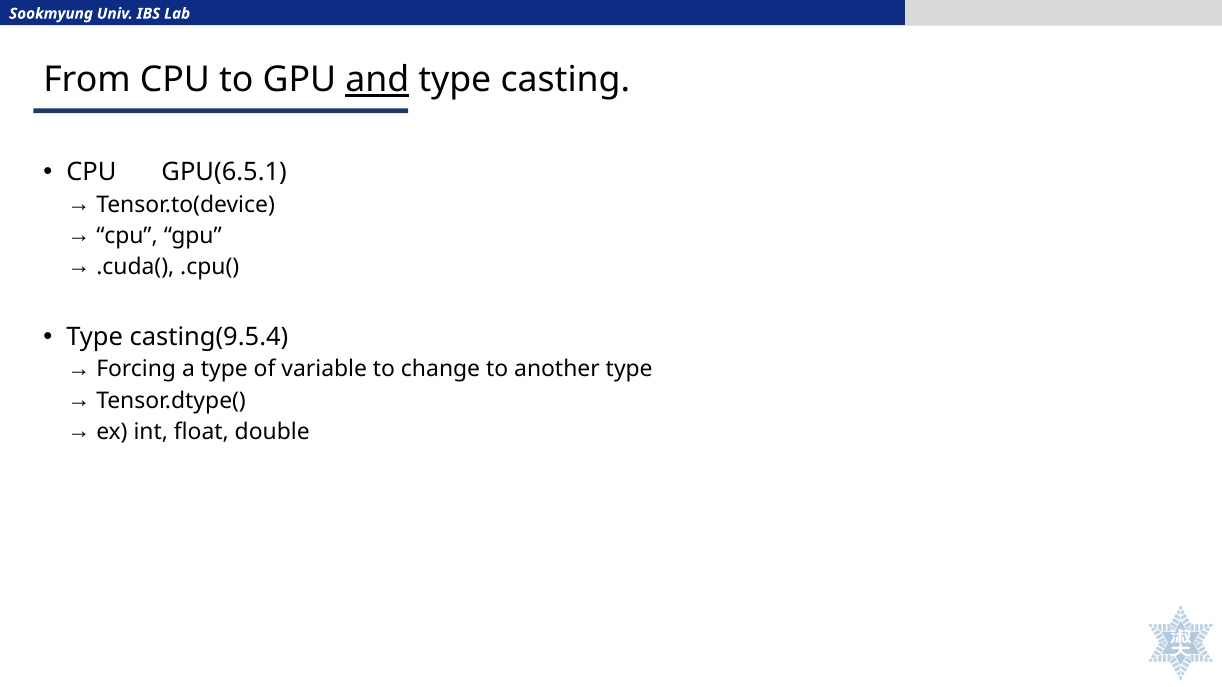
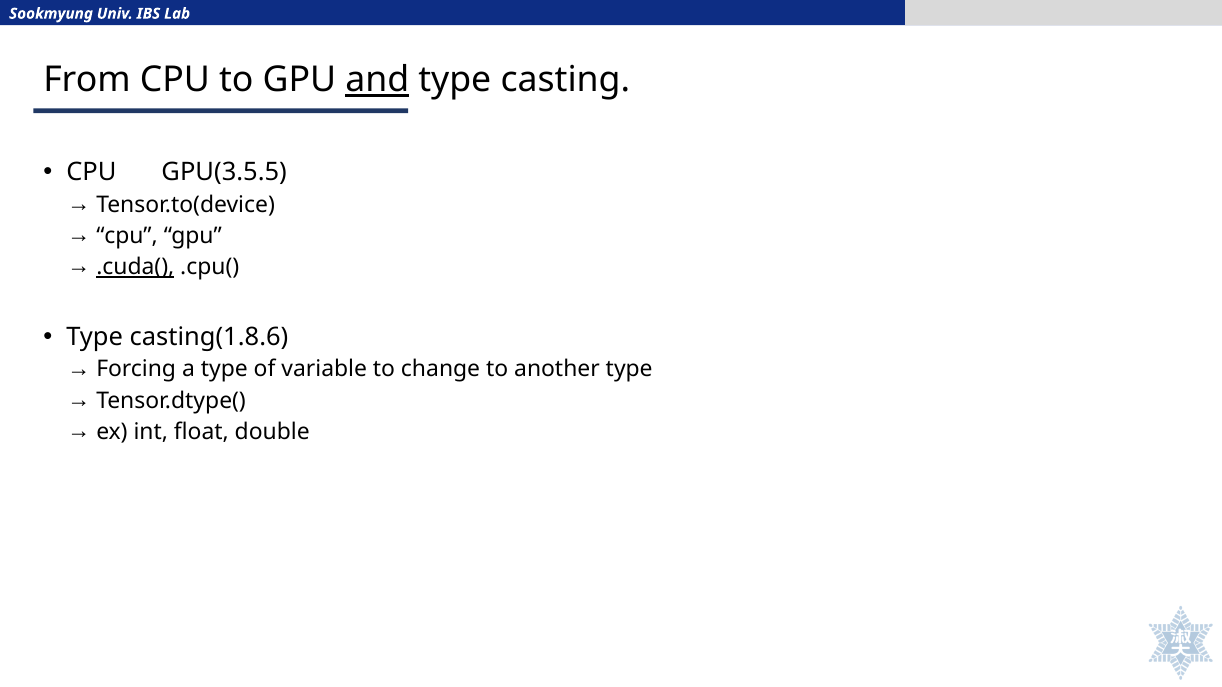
GPU(6.5.1: GPU(6.5.1 -> GPU(3.5.5 (224, 172)
.cuda( underline: none -> present (135, 267)
casting(9.5.4: casting(9.5.4 -> casting(1.8.6 (209, 337)
